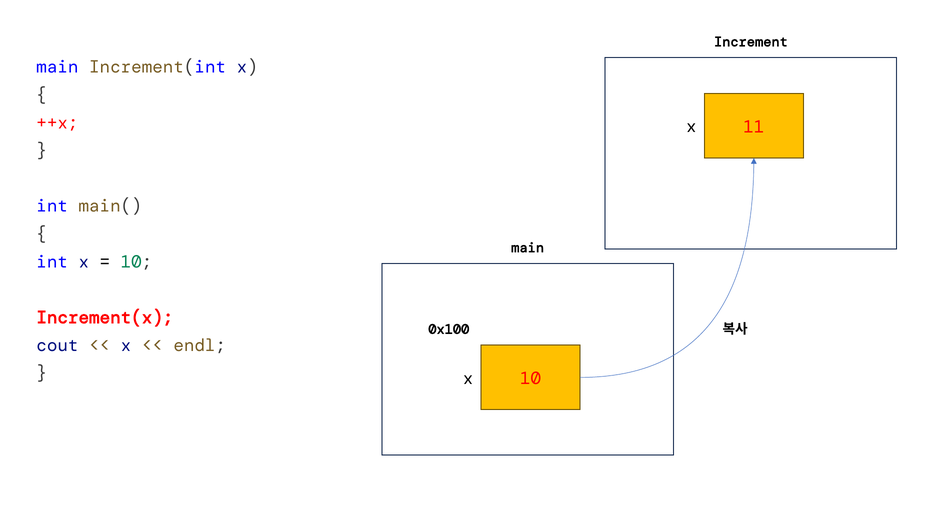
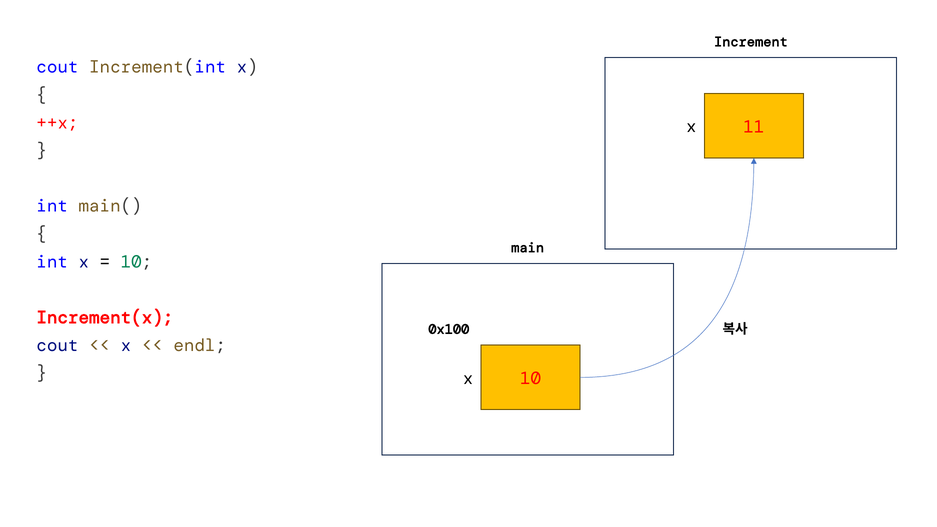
main: main -> cout (57, 67)
